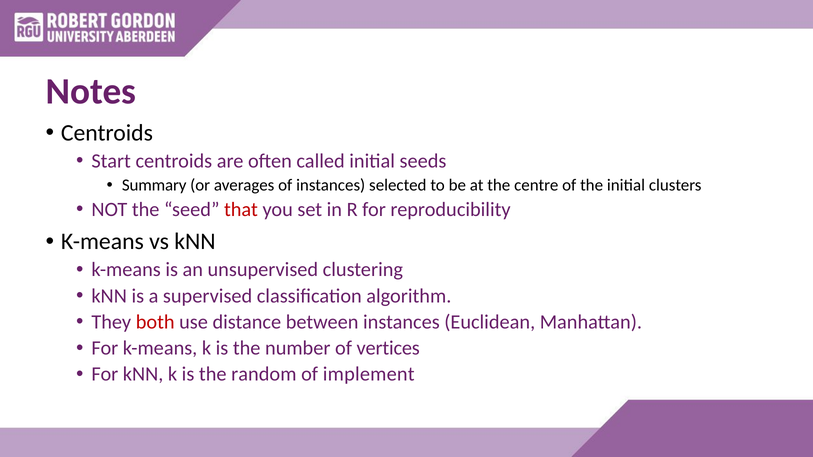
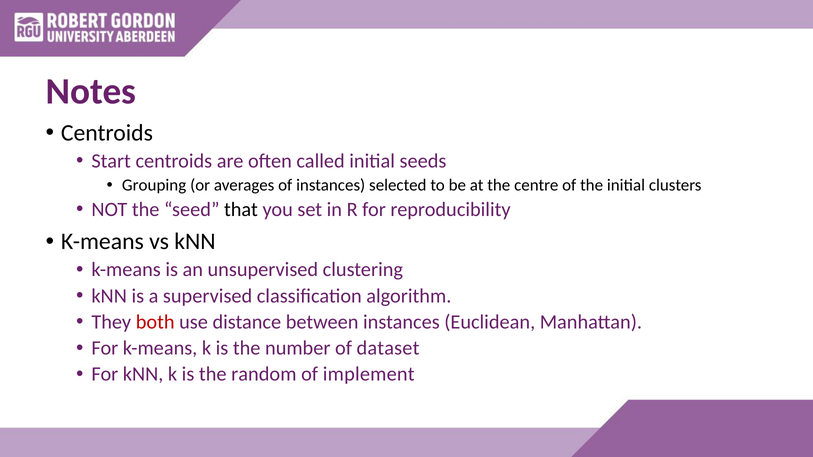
Summary: Summary -> Grouping (154, 185)
that colour: red -> black (241, 210)
vertices: vertices -> dataset (388, 348)
